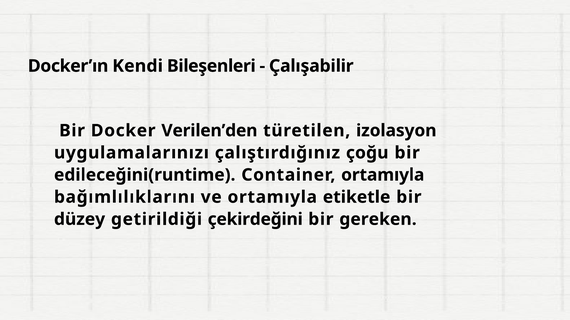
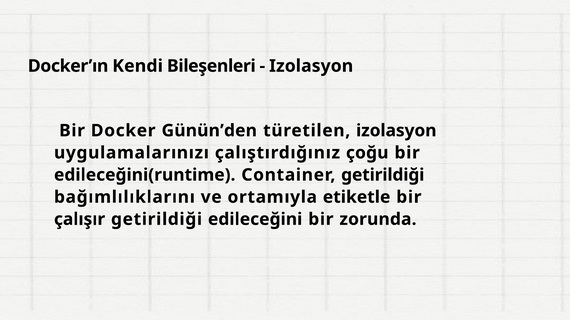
Çalışabilir: Çalışabilir -> Izolasyon (311, 66)
Verilen’den: Verilen’den -> Günün’den (209, 131)
Container ortamıyla: ortamıyla -> getirildiği (383, 175)
düzey: düzey -> çalışır (80, 220)
çekirdeğini: çekirdeğini -> edileceğini (255, 220)
gereken: gereken -> zorunda (378, 220)
